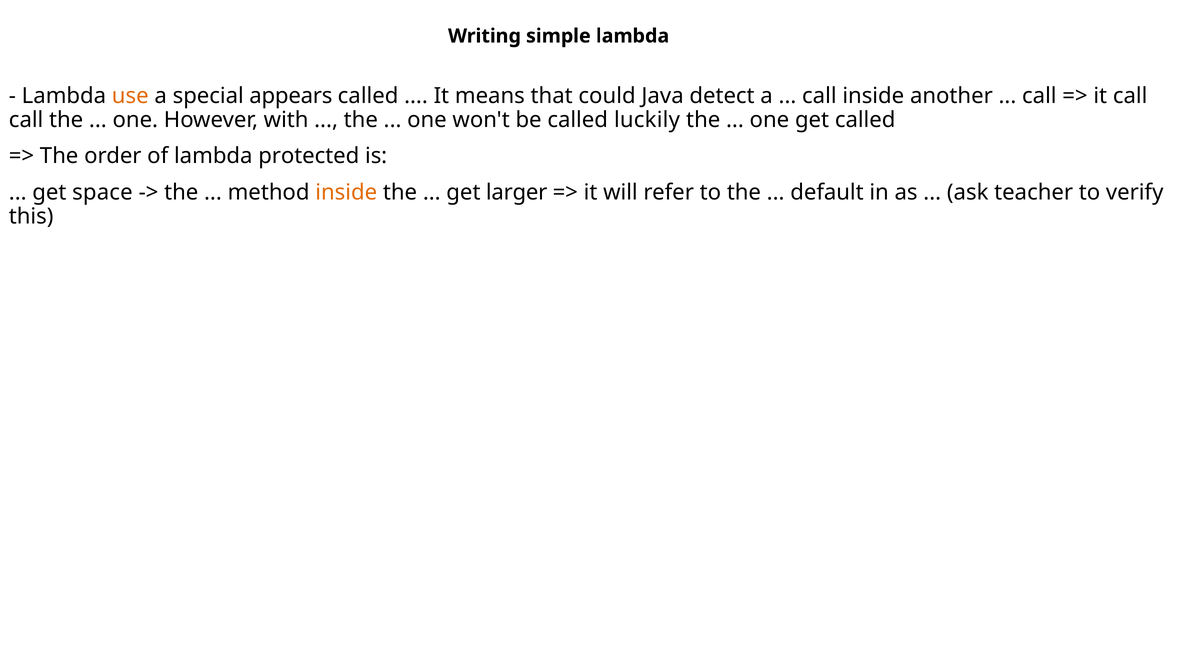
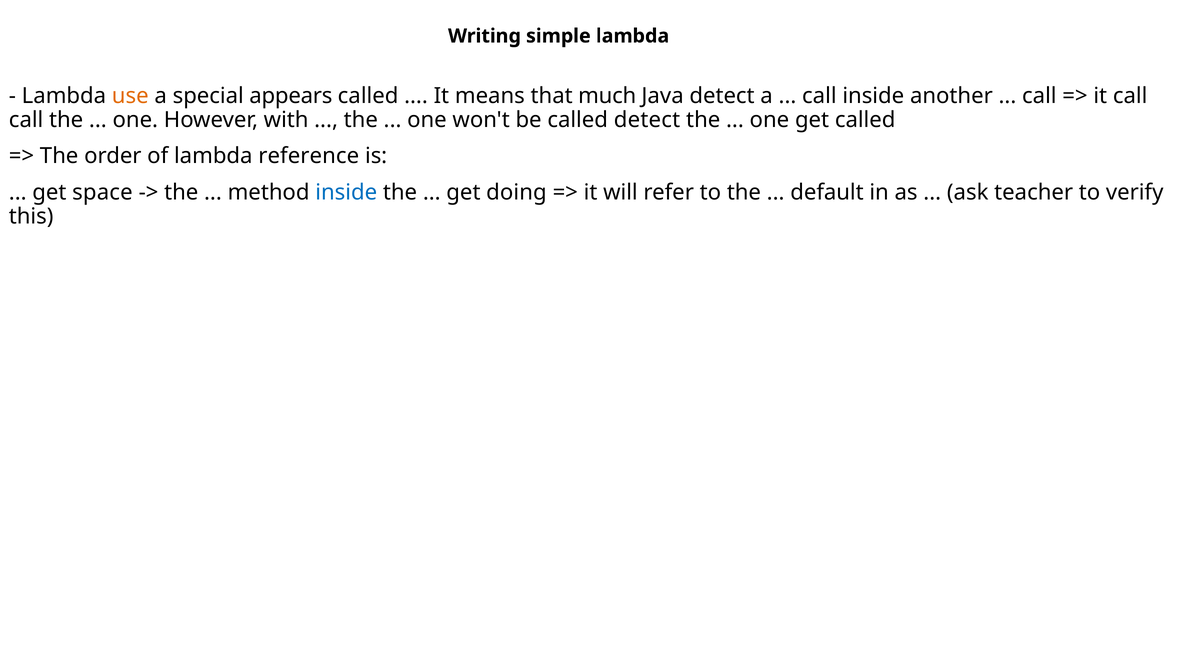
could: could -> much (607, 96)
called luckily: luckily -> detect (647, 120)
protected: protected -> reference (309, 156)
inside colour: orange -> blue (346, 192)
larger: larger -> doing (516, 192)
